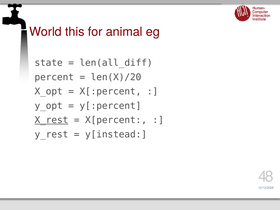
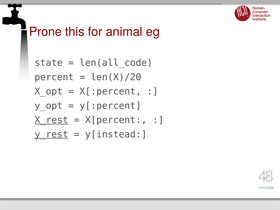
World: World -> Prone (46, 32)
len(all_diff: len(all_diff -> len(all_code (116, 63)
y_rest underline: none -> present (51, 134)
